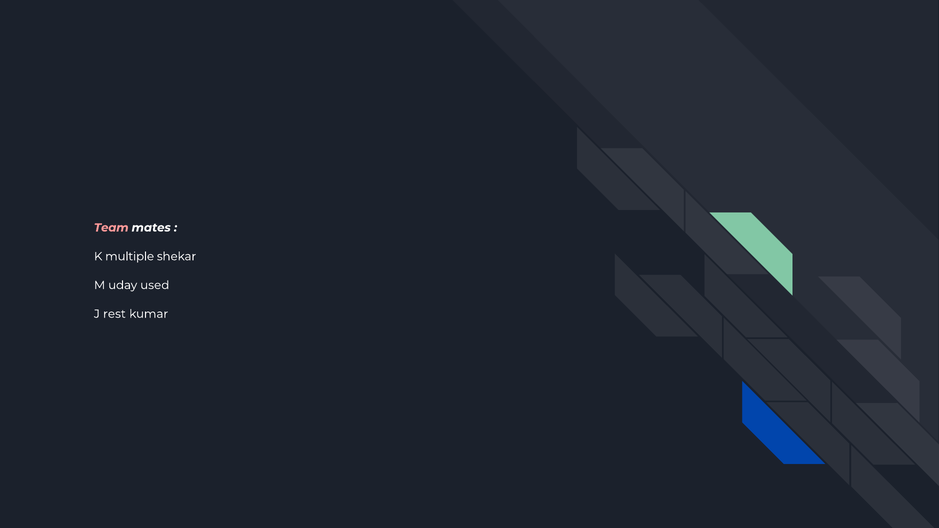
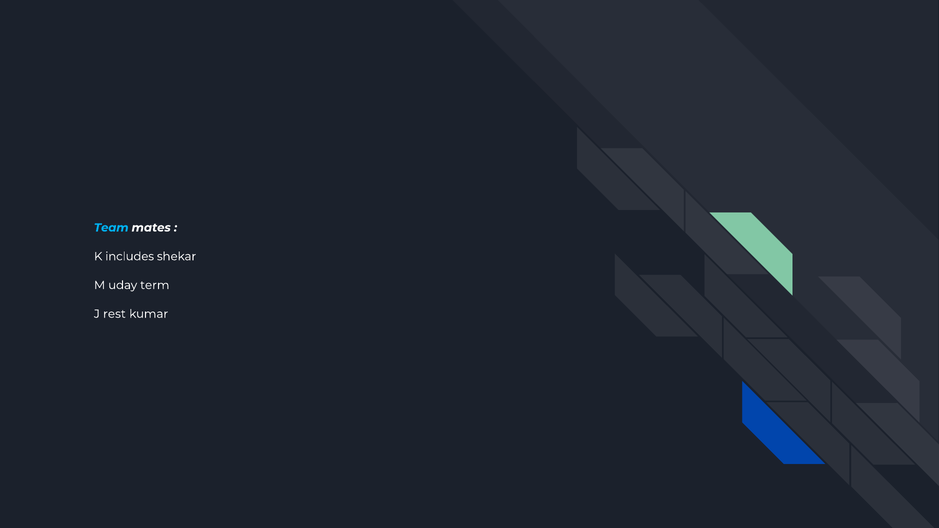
Team colour: pink -> light blue (111, 228)
multiple: multiple -> includes (130, 256)
used: used -> term (155, 285)
